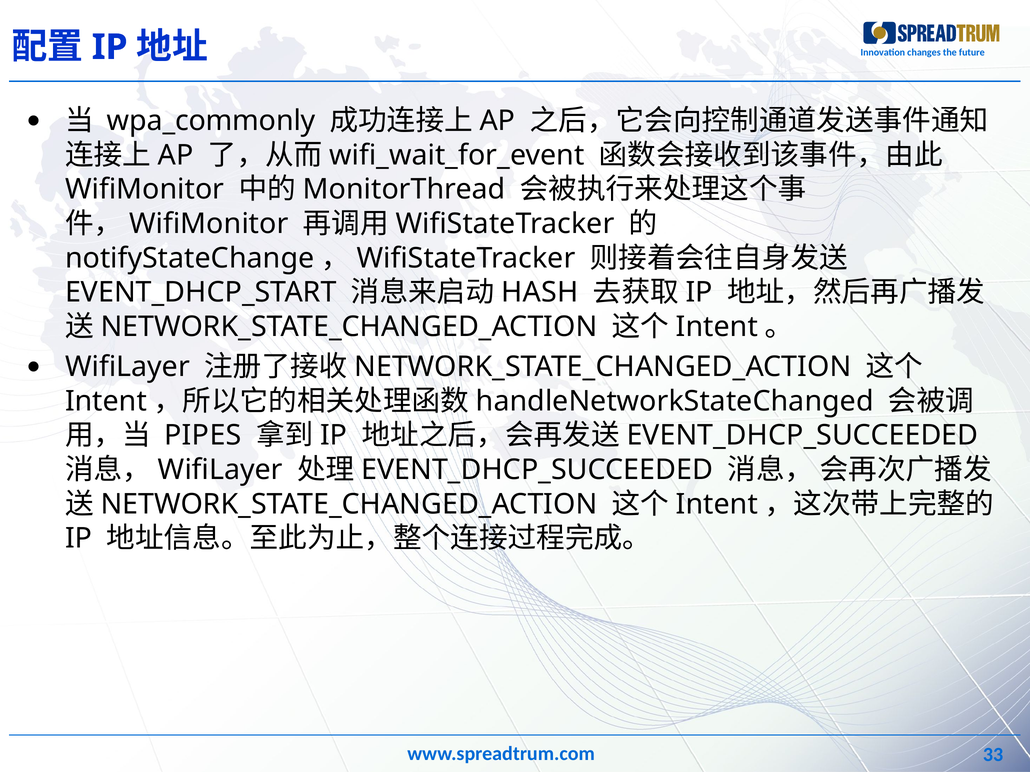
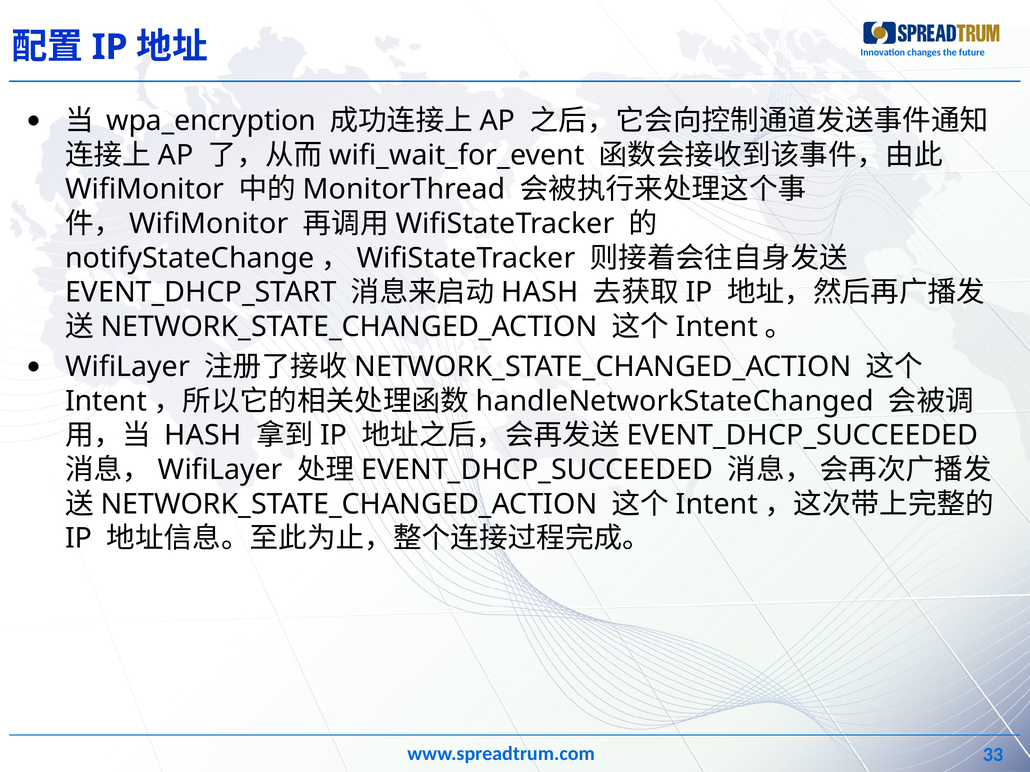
wpa_commonly: wpa_commonly -> wpa_encryption (211, 121)
PIPES: PIPES -> HASH (203, 436)
